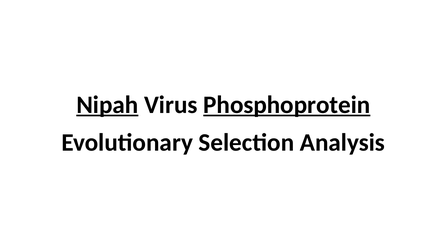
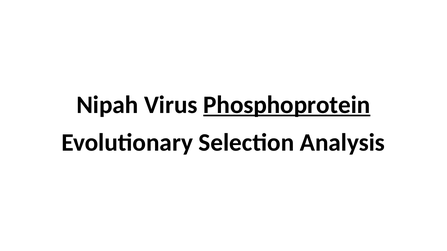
Nipah underline: present -> none (107, 105)
